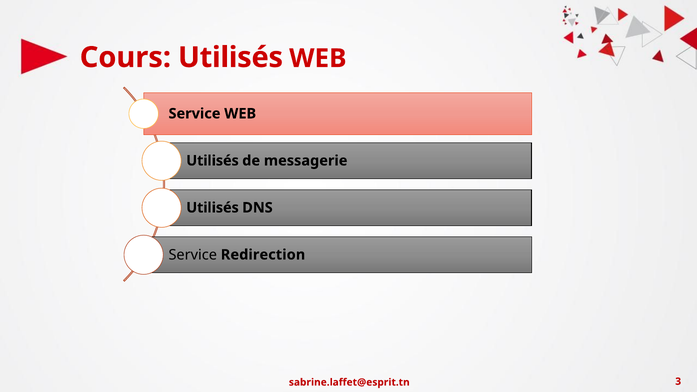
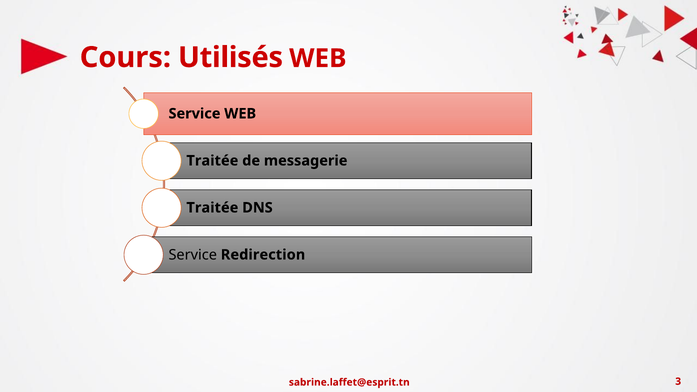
Utilisés: Utilisés -> Traitée (212, 161)
Utilisés: Utilisés -> Traitée (212, 208)
